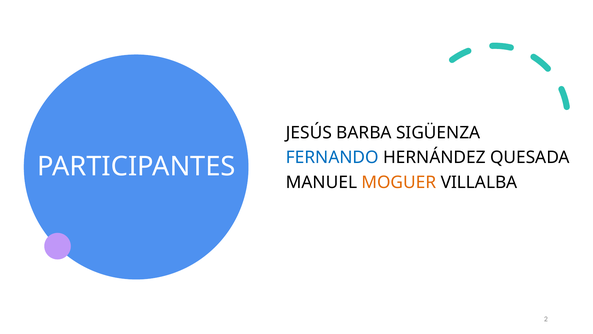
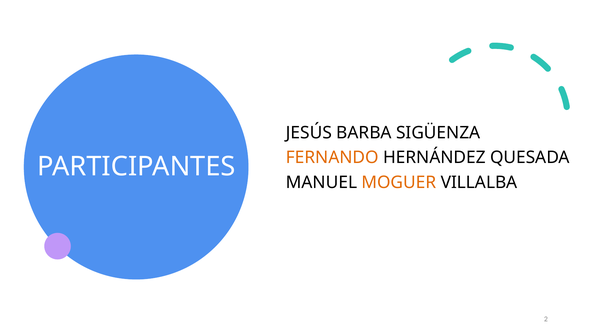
FERNANDO colour: blue -> orange (332, 157)
